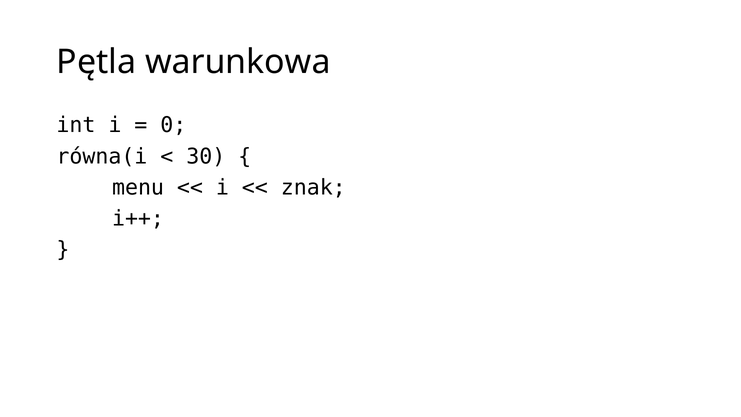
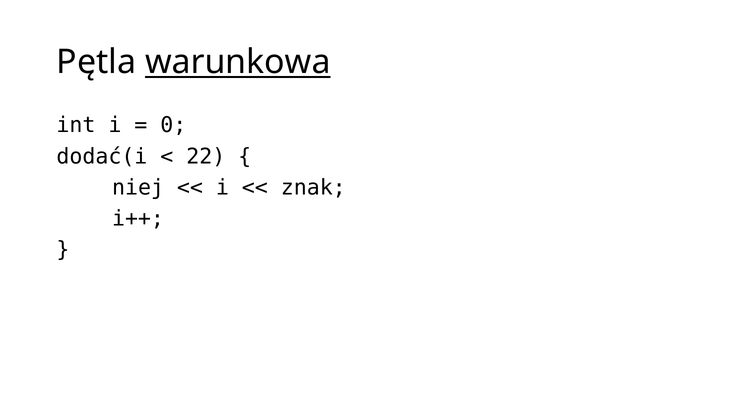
warunkowa underline: none -> present (238, 62)
równa(i: równa(i -> dodać(i (102, 156)
30: 30 -> 22 (206, 156)
menu: menu -> niej (138, 187)
